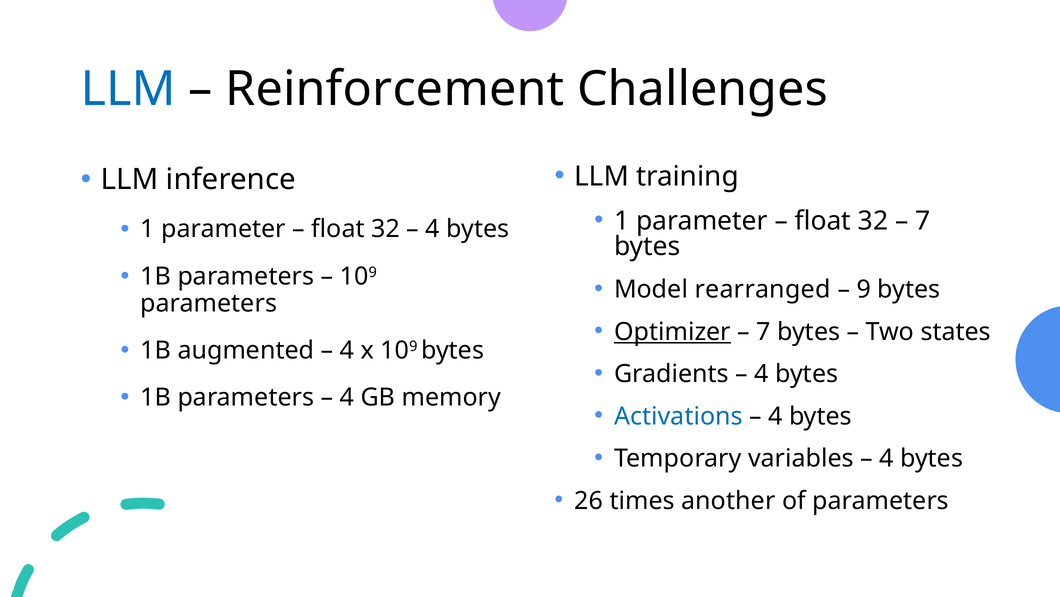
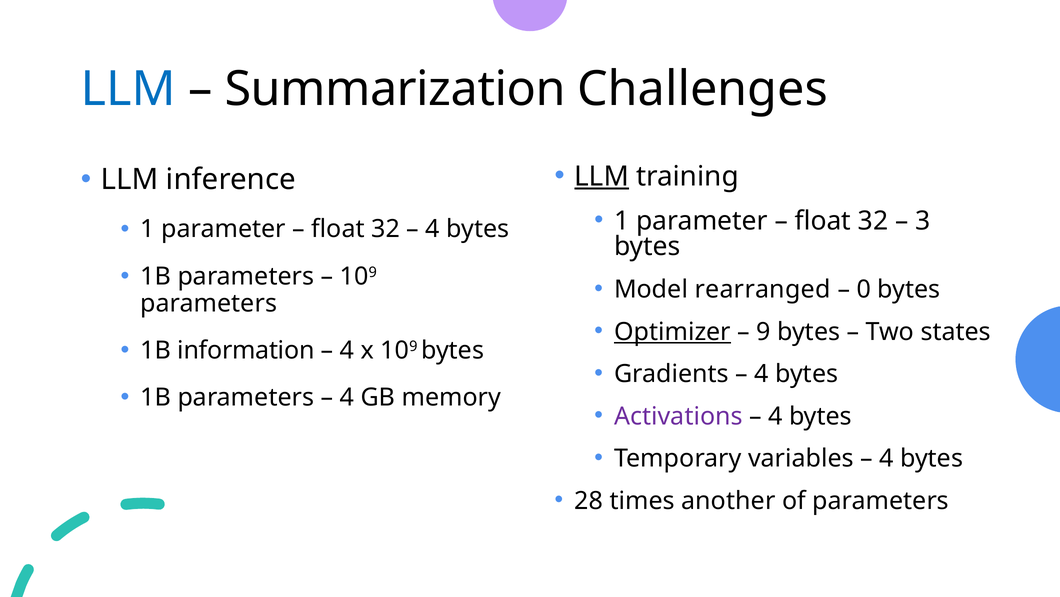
Reinforcement: Reinforcement -> Summarization (395, 89)
LLM underline: none -> present (602, 176)
7: 7 -> 3 (923, 221)
9: 9 -> 0 (864, 289)
7: 7 -> 9 (763, 332)
augmented: augmented -> information (246, 350)
Activations colour: blue -> purple (678, 416)
26: 26 -> 28 (589, 500)
